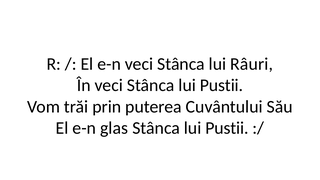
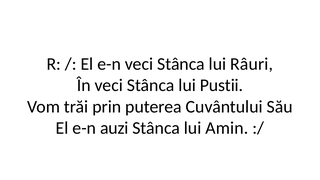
glas: glas -> auzi (114, 128)
Pustii: Pustii -> Amin (227, 128)
